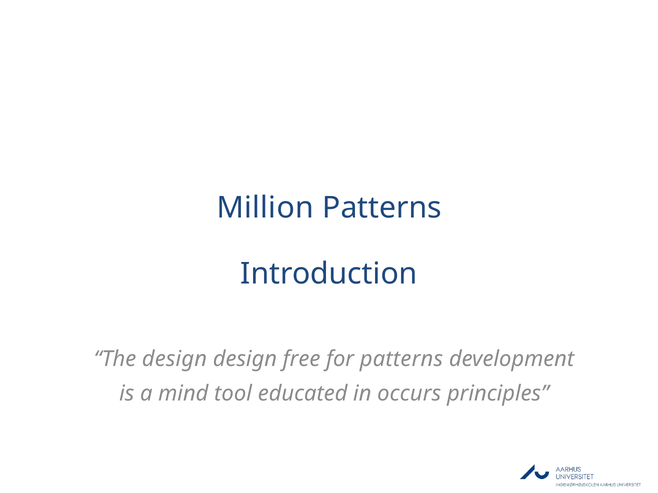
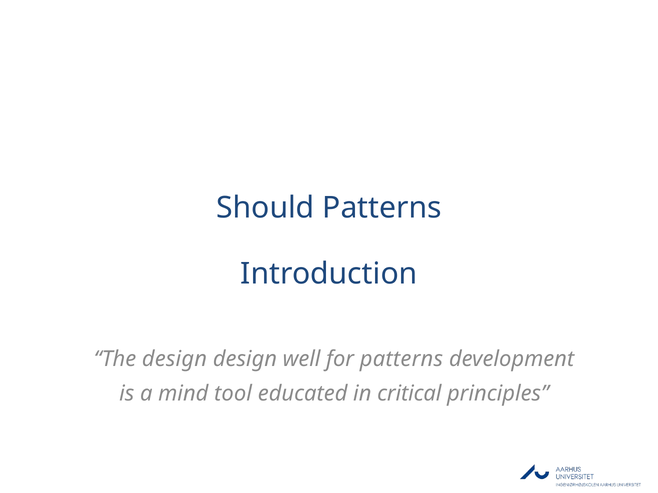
Million: Million -> Should (265, 208)
free: free -> well (302, 360)
occurs: occurs -> critical (409, 394)
